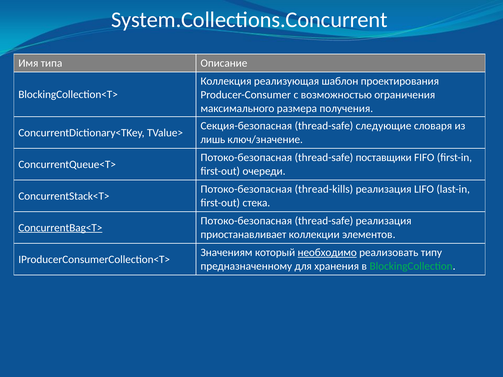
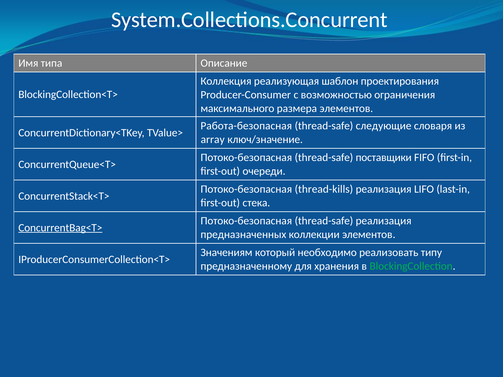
размера получения: получения -> элементов (346, 109)
Секция-безопасная: Секция-безопасная -> Работа-безопасная (246, 126)
лишь: лишь -> array (213, 140)
приостанавливает: приостанавливает -> предназначенных (243, 235)
необходимо underline: present -> none (327, 253)
